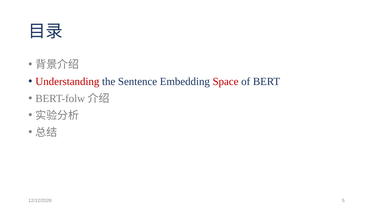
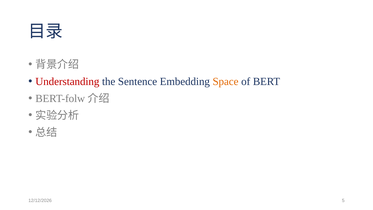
Space colour: red -> orange (226, 81)
